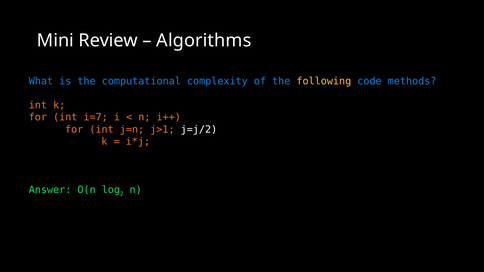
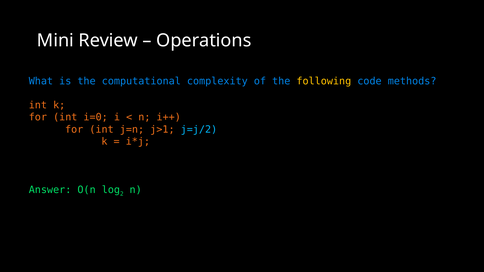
Algorithms: Algorithms -> Operations (204, 41)
i=7: i=7 -> i=0 (96, 117)
j=j/2 colour: white -> light blue (199, 130)
